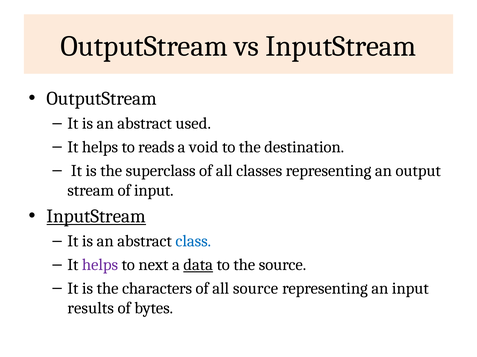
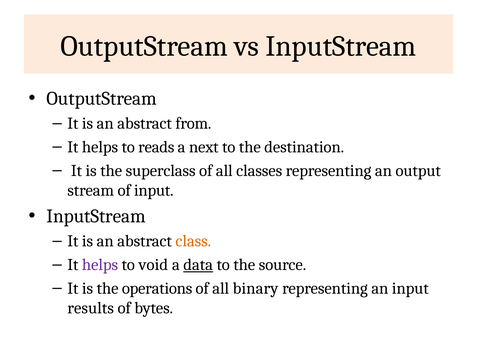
used: used -> from (193, 124)
void: void -> next (204, 147)
InputStream underline: present -> none (96, 217)
class colour: blue -> orange (193, 242)
next: next -> void (153, 265)
characters: characters -> operations (157, 289)
all source: source -> binary (256, 289)
